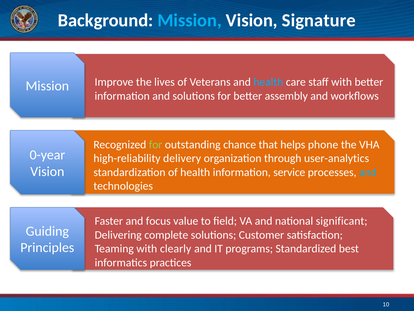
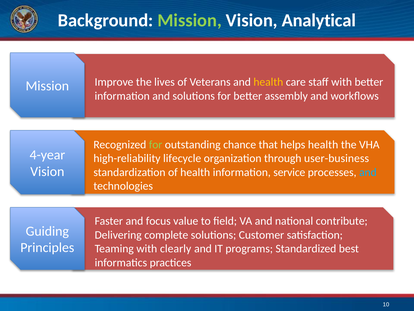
Mission colour: light blue -> light green (190, 20)
Signature: Signature -> Analytical (319, 20)
health colour: light blue -> yellow (268, 82)
helps phone: phone -> health (323, 144)
0-year: 0-year -> 4-year (47, 155)
delivery: delivery -> lifecycle (182, 158)
user-analytics: user-analytics -> user-business (337, 158)
significant: significant -> contribute (342, 221)
